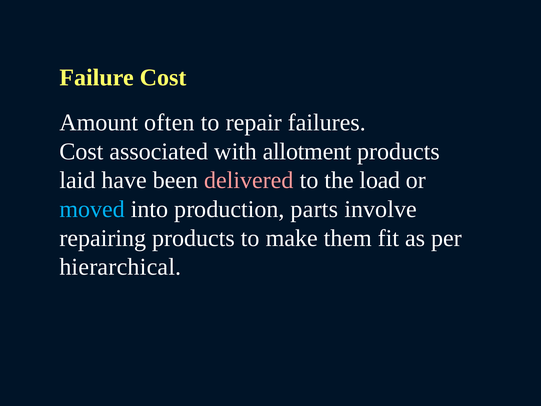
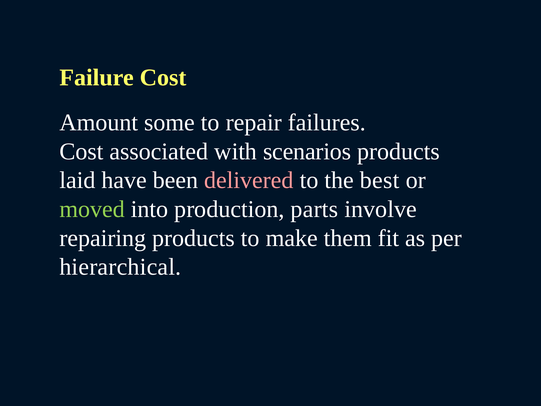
often: often -> some (170, 122)
allotment: allotment -> scenarios (307, 151)
load: load -> best (380, 180)
moved colour: light blue -> light green (92, 209)
